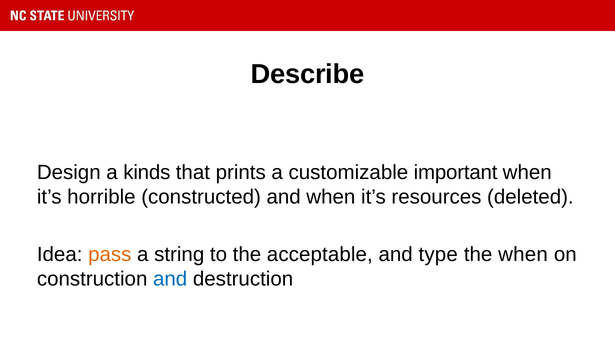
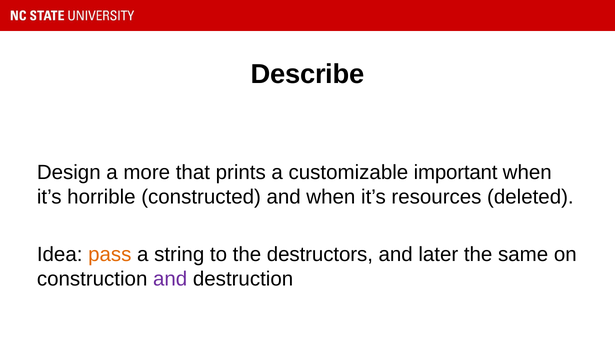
kinds: kinds -> more (147, 172)
acceptable: acceptable -> destructors (320, 254)
type: type -> later (438, 254)
the when: when -> same (523, 254)
and colour: blue -> purple (170, 279)
